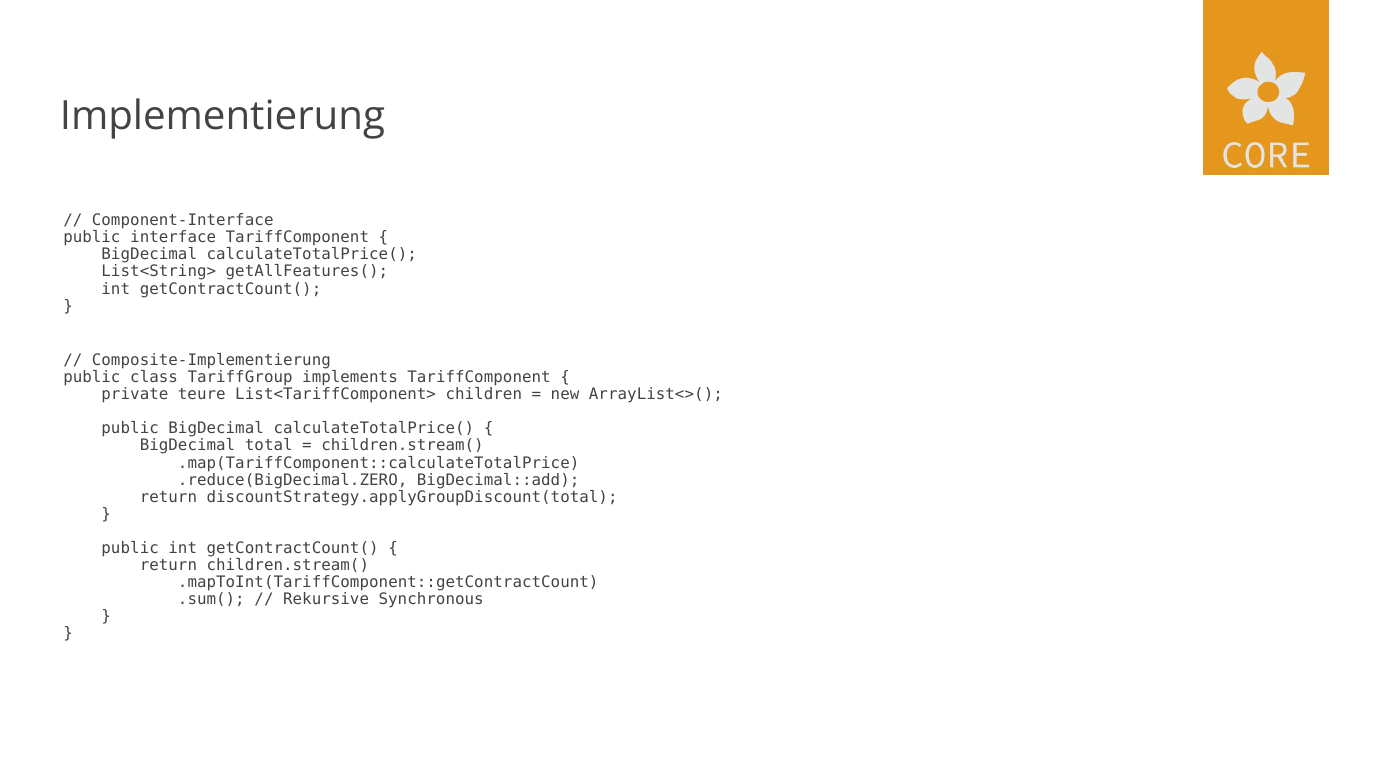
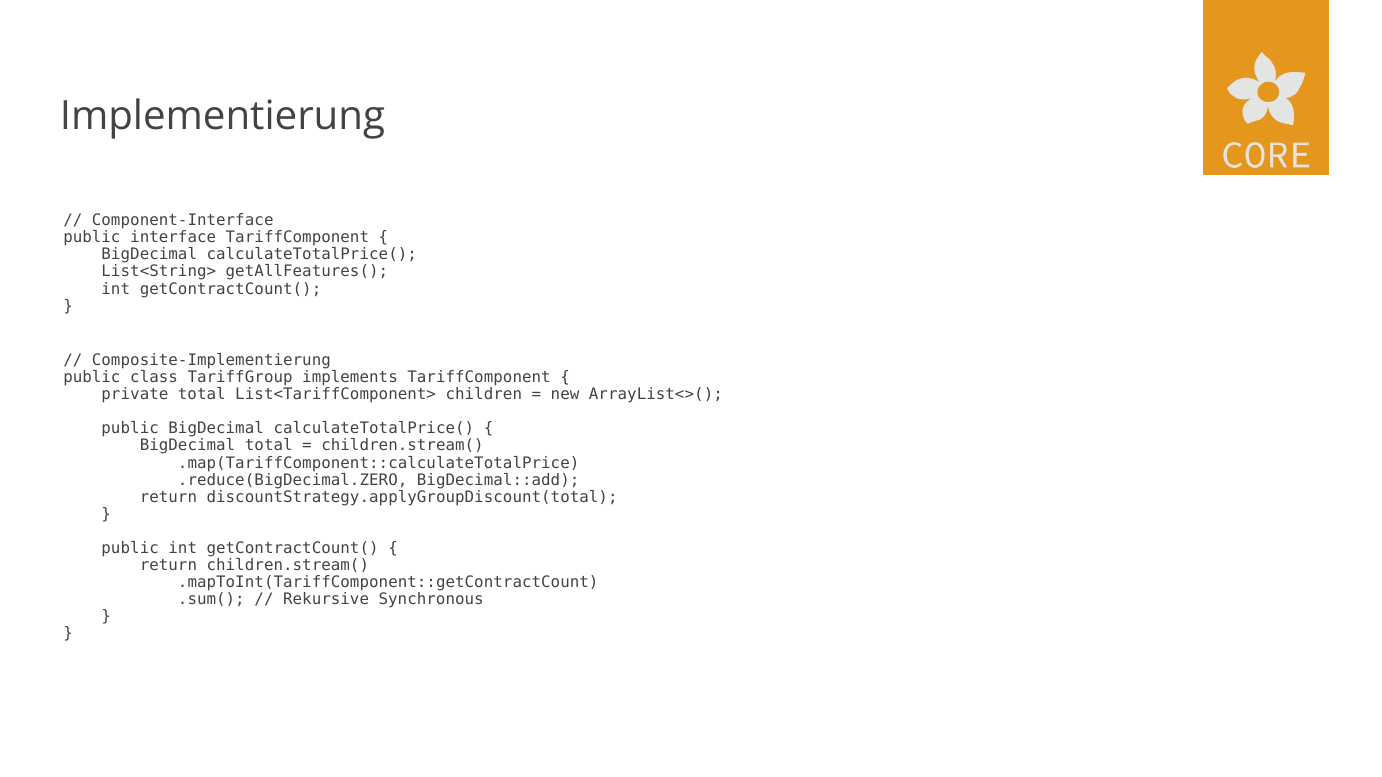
private teure: teure -> total (202, 395)
